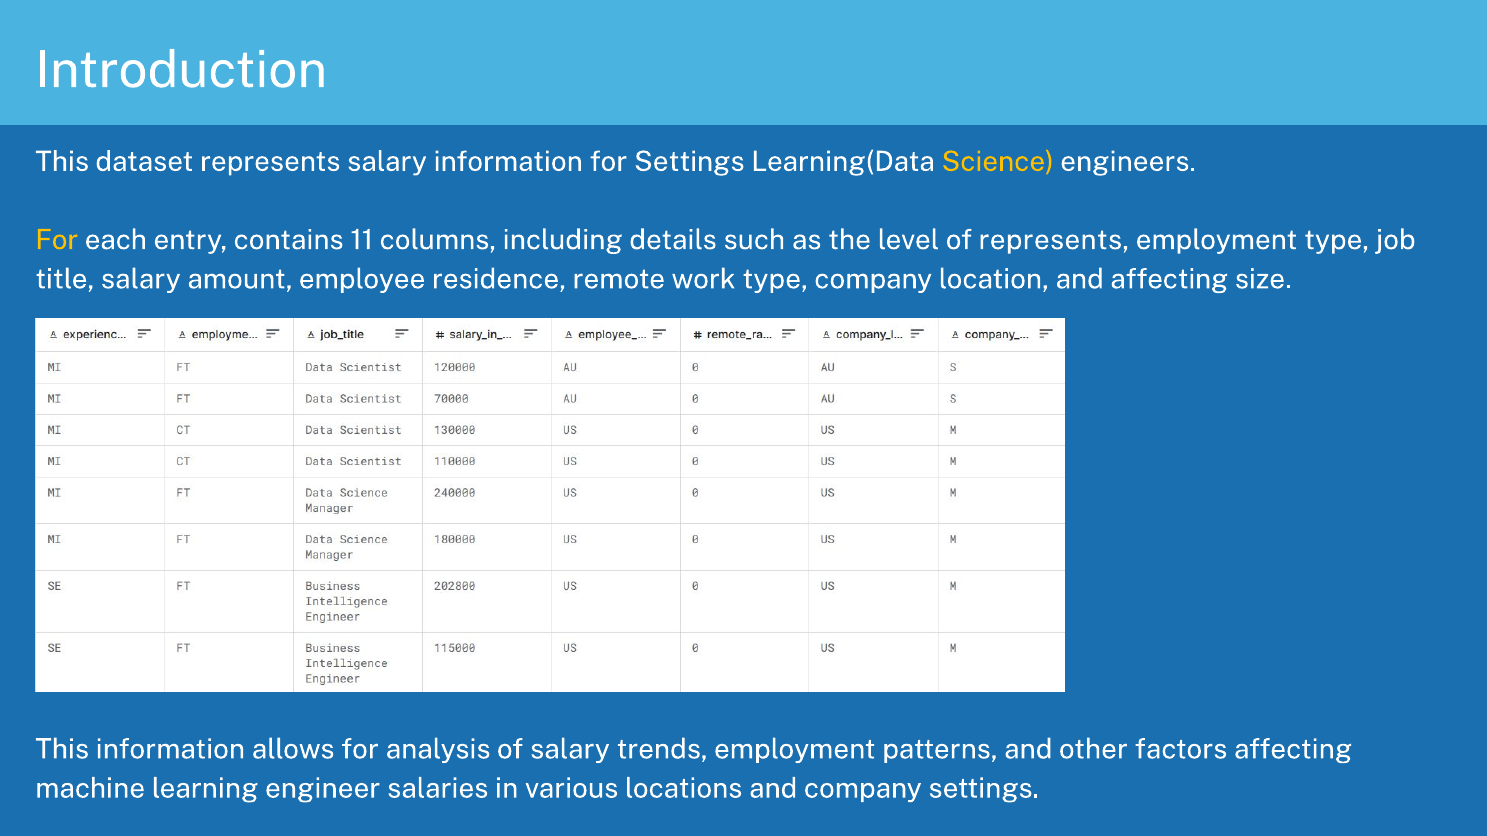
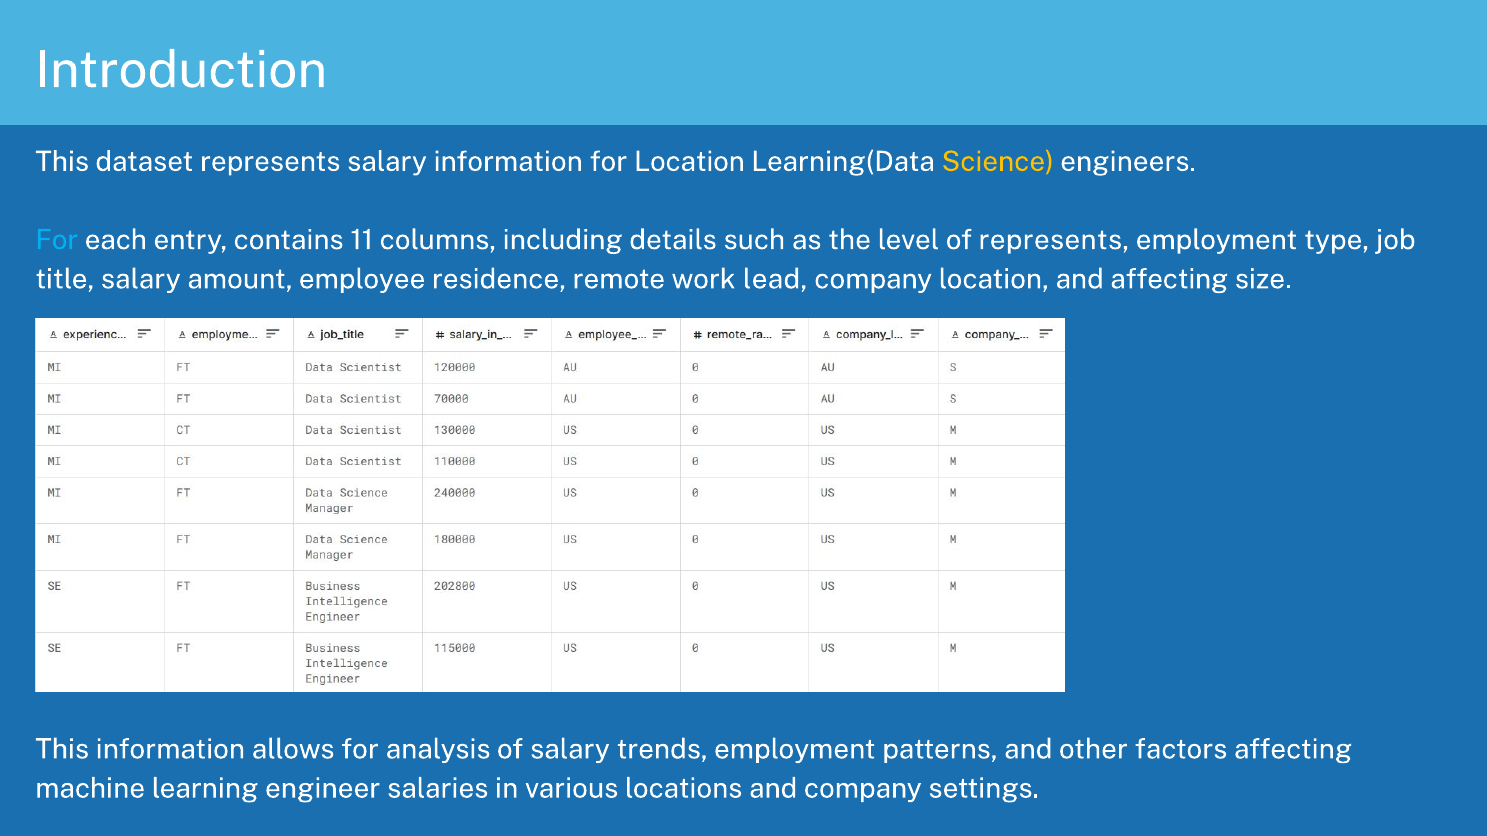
for Settings: Settings -> Location (689, 162)
For colour: yellow -> light blue (57, 240)
work type: type -> lead (775, 279)
